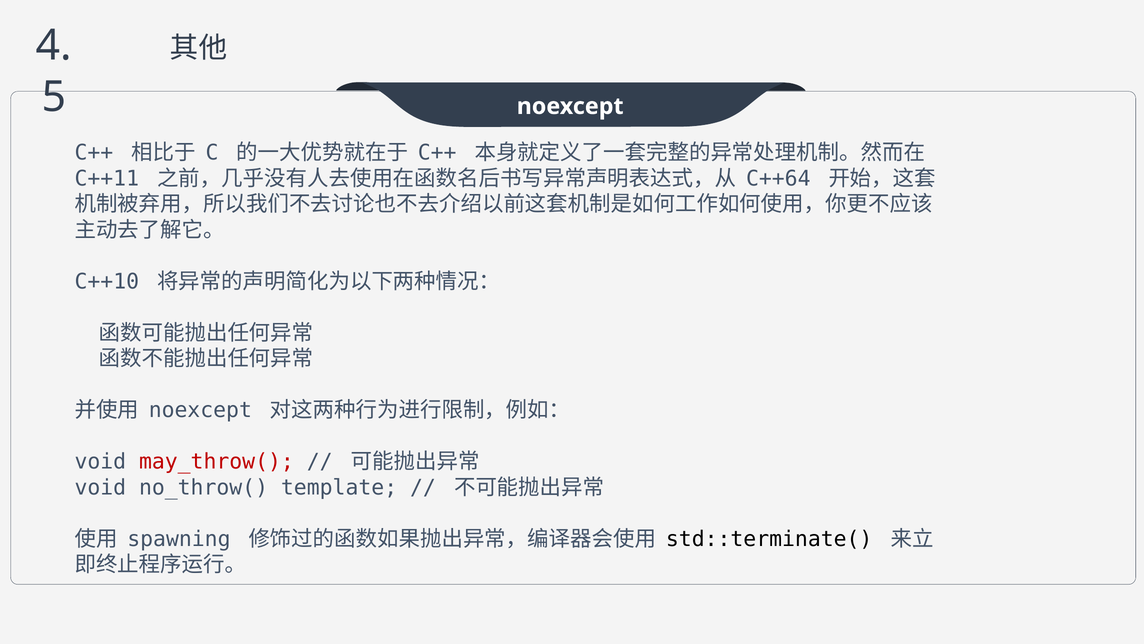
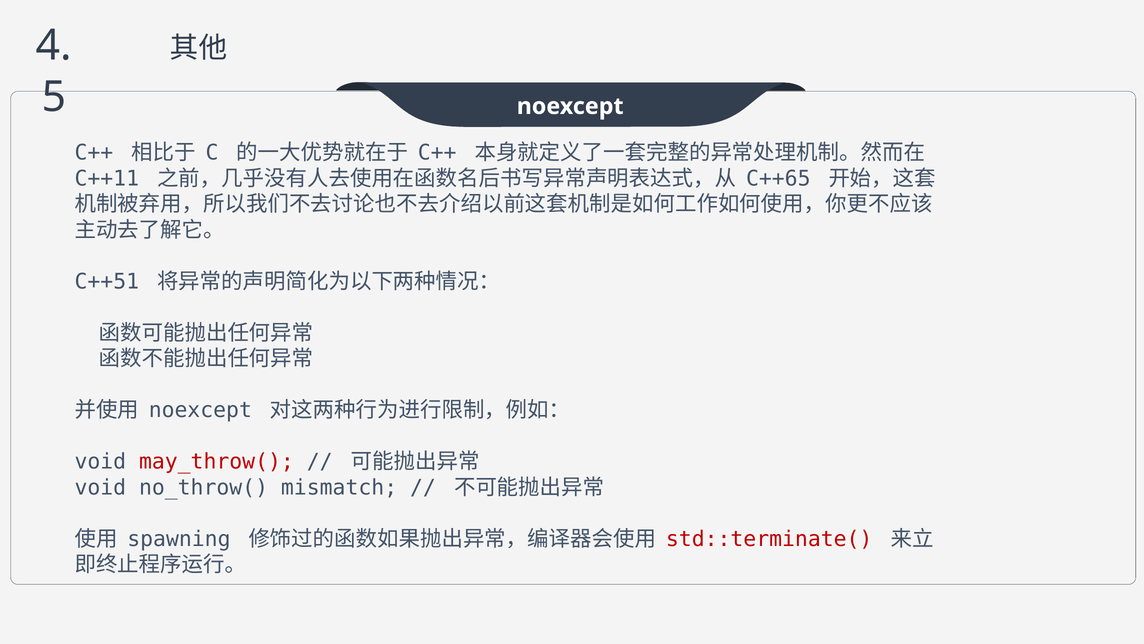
C++64: C++64 -> C++65 (778, 178)
C++10: C++10 -> C++51 (107, 281)
template: template -> mismatch (339, 487)
std::terminate( colour: black -> red (769, 539)
